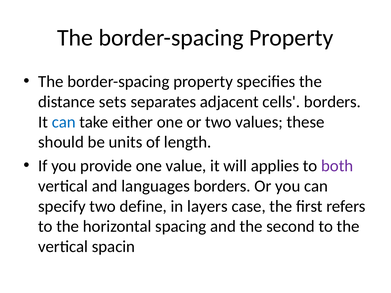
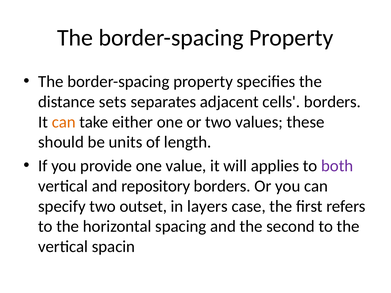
can colour: blue -> orange (64, 122)
languages: languages -> repository (156, 186)
define: define -> outset (143, 206)
